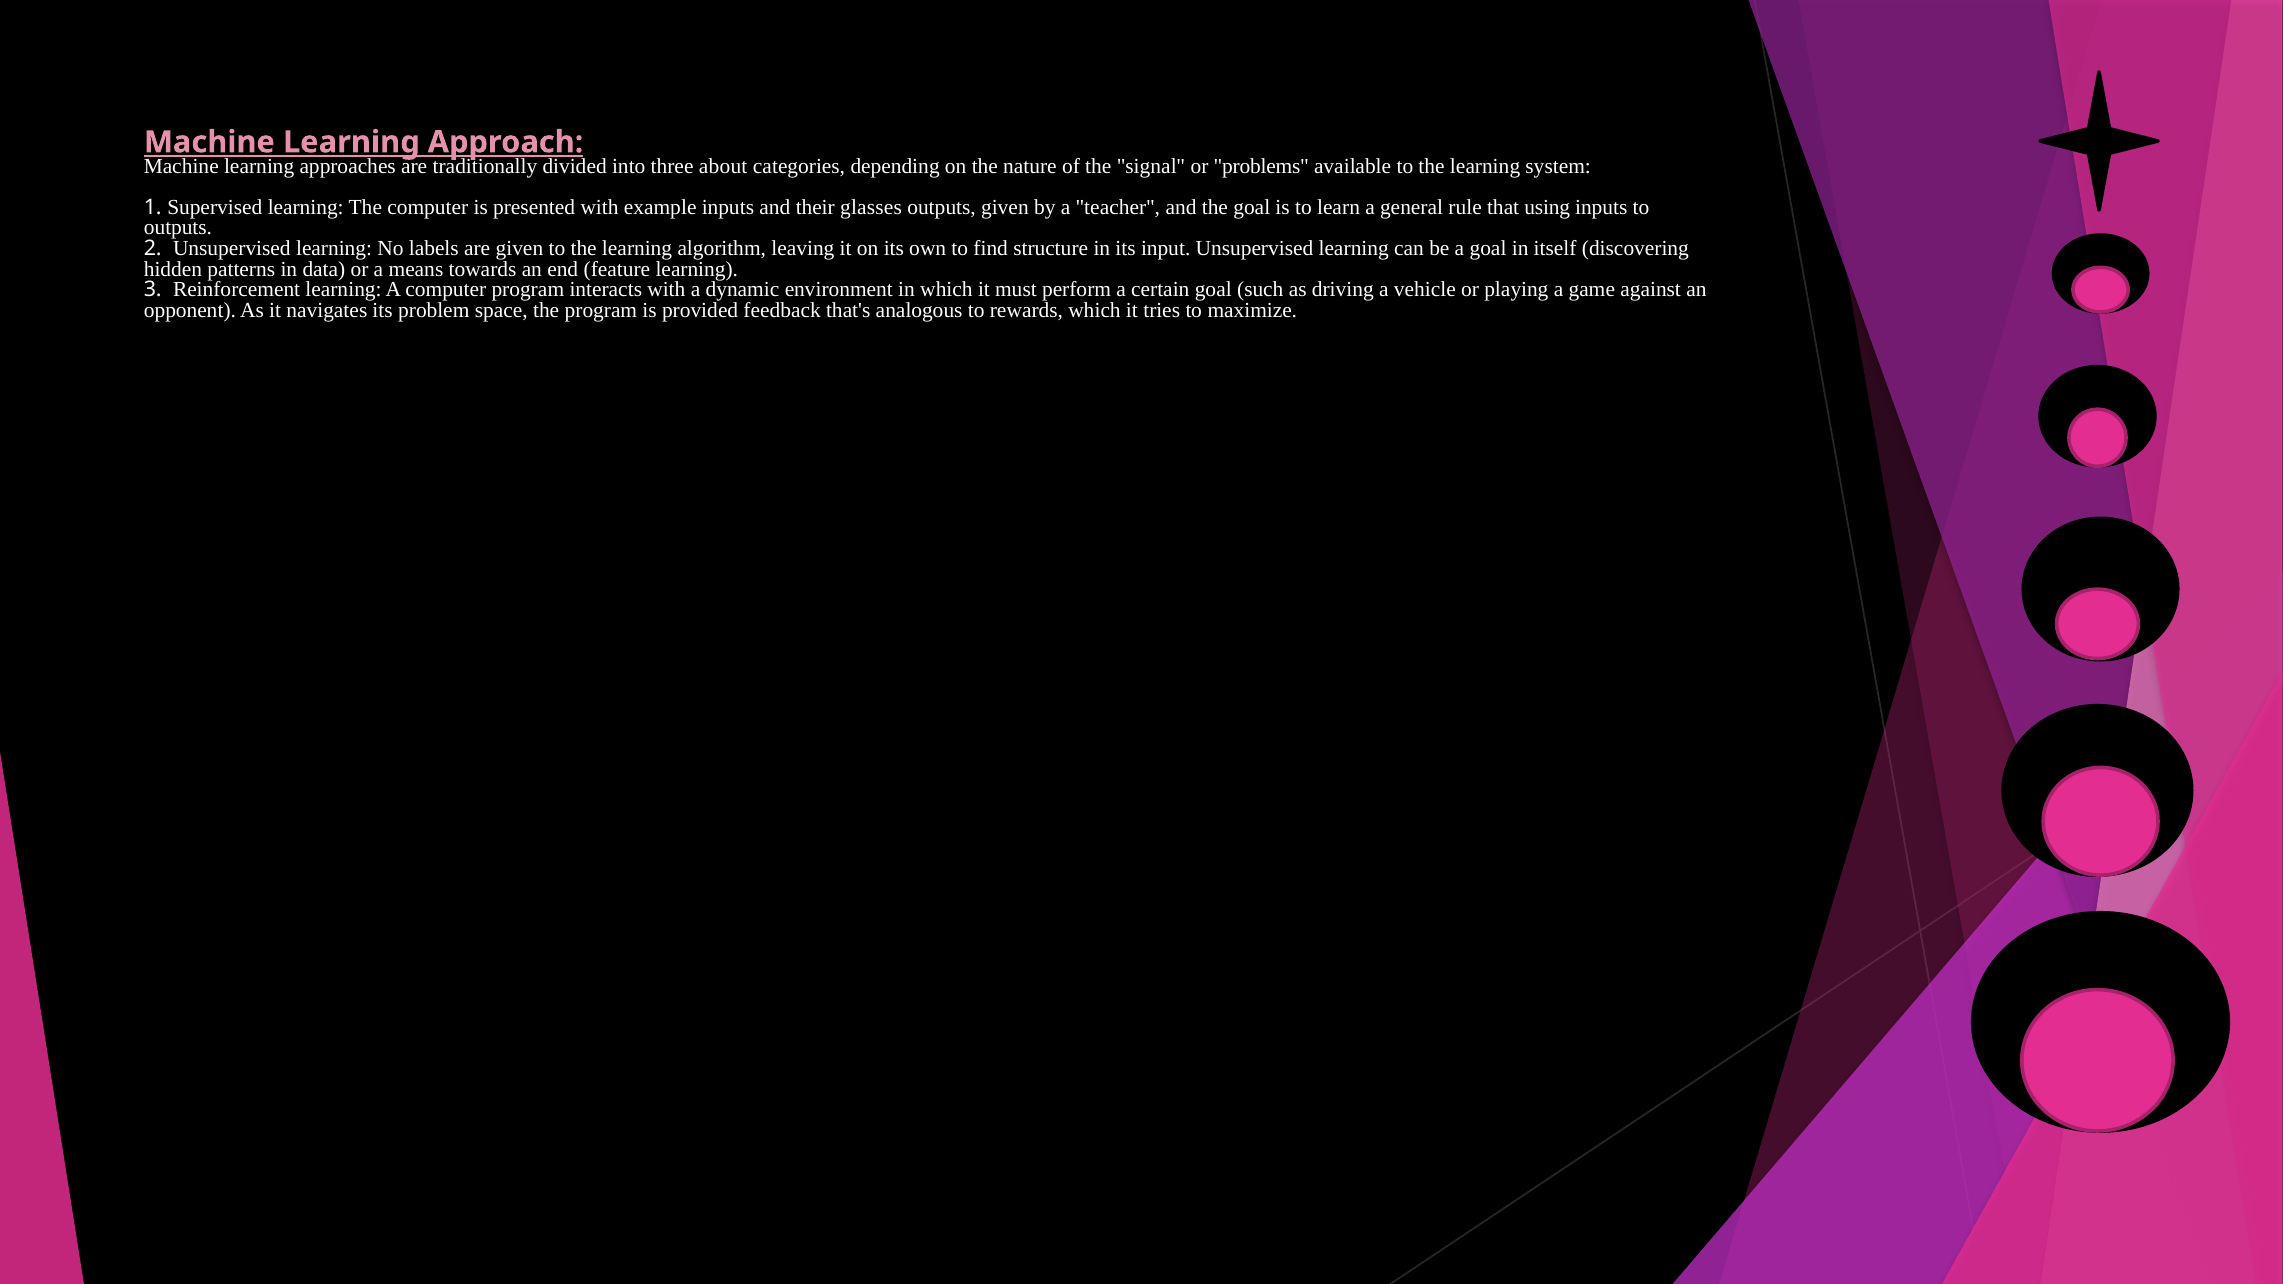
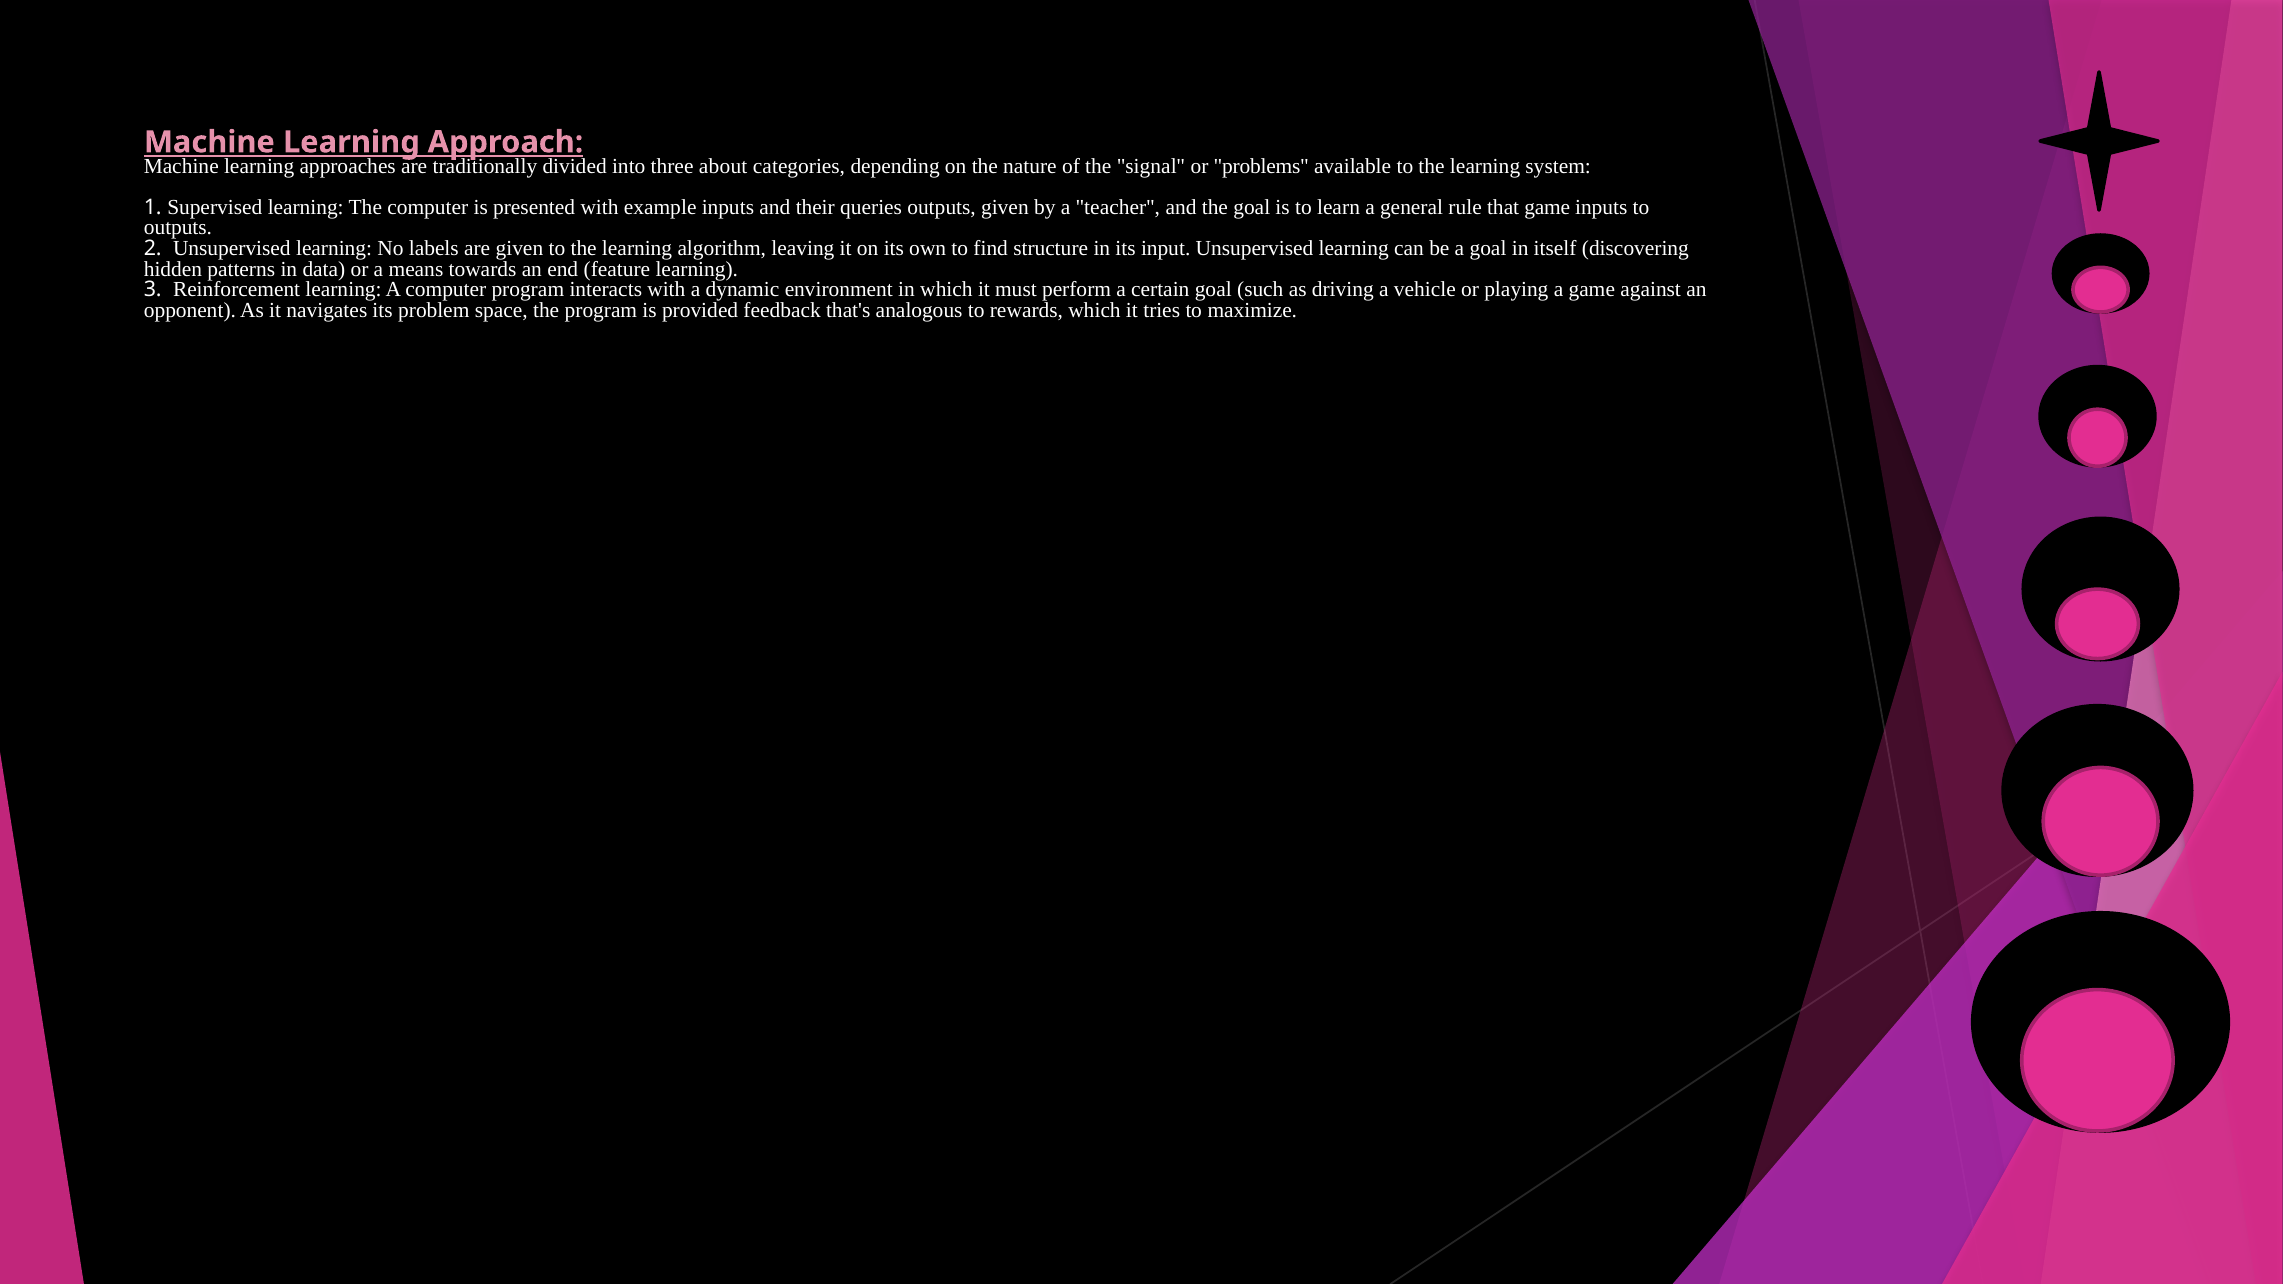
glasses: glasses -> queries (871, 207)
that using: using -> game (1547, 207)
